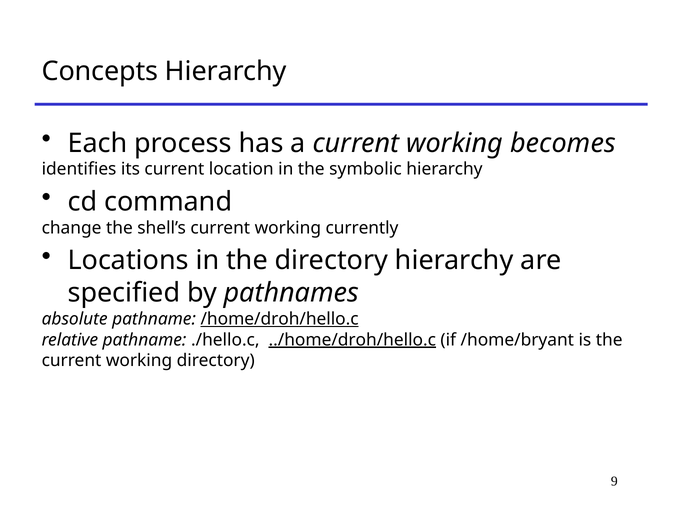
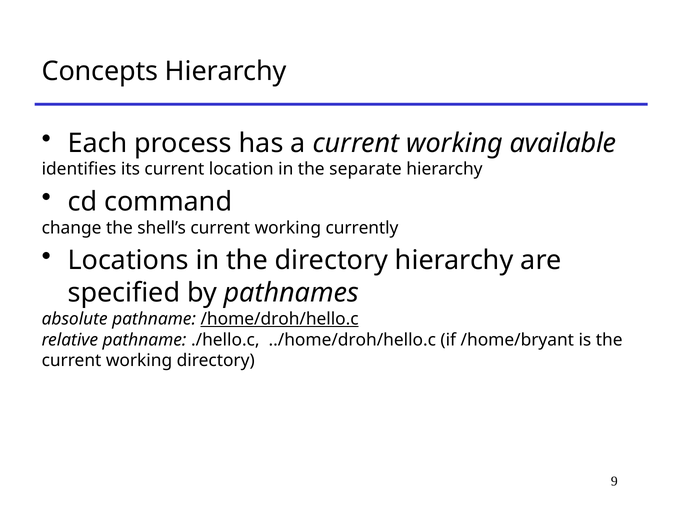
becomes: becomes -> available (563, 143)
symbolic: symbolic -> separate (365, 169)
../home/droh/hello.c underline: present -> none (352, 339)
